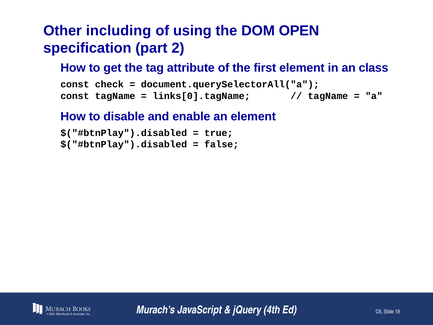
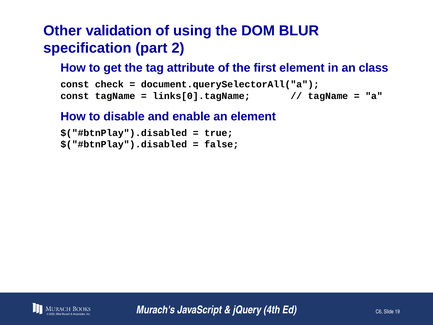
including: including -> validation (119, 31)
OPEN: OPEN -> BLUR (299, 31)
